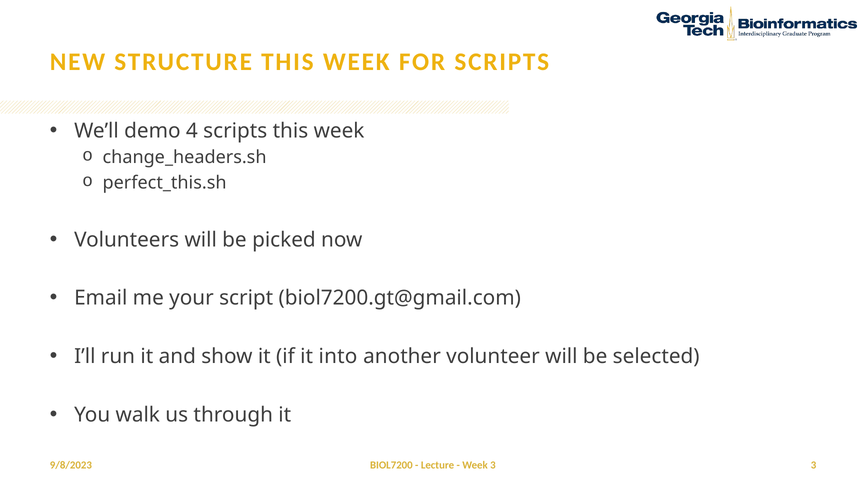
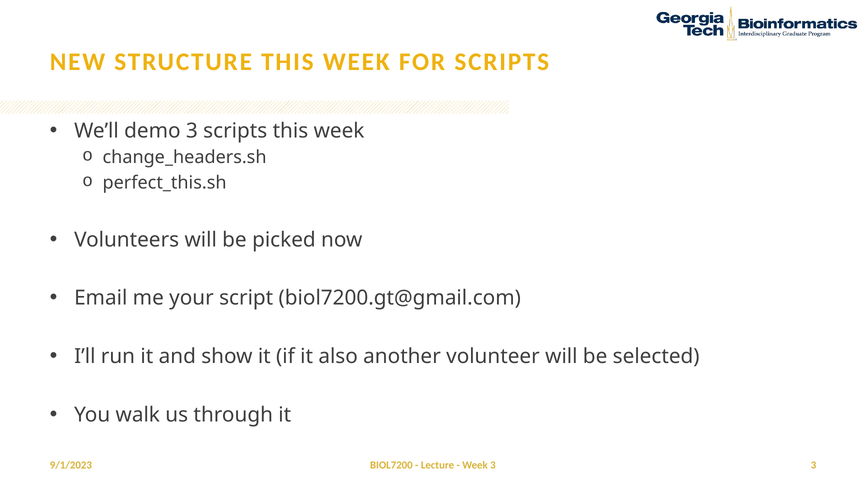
demo 4: 4 -> 3 (192, 131)
into: into -> also (338, 357)
9/8/2023: 9/8/2023 -> 9/1/2023 (71, 465)
